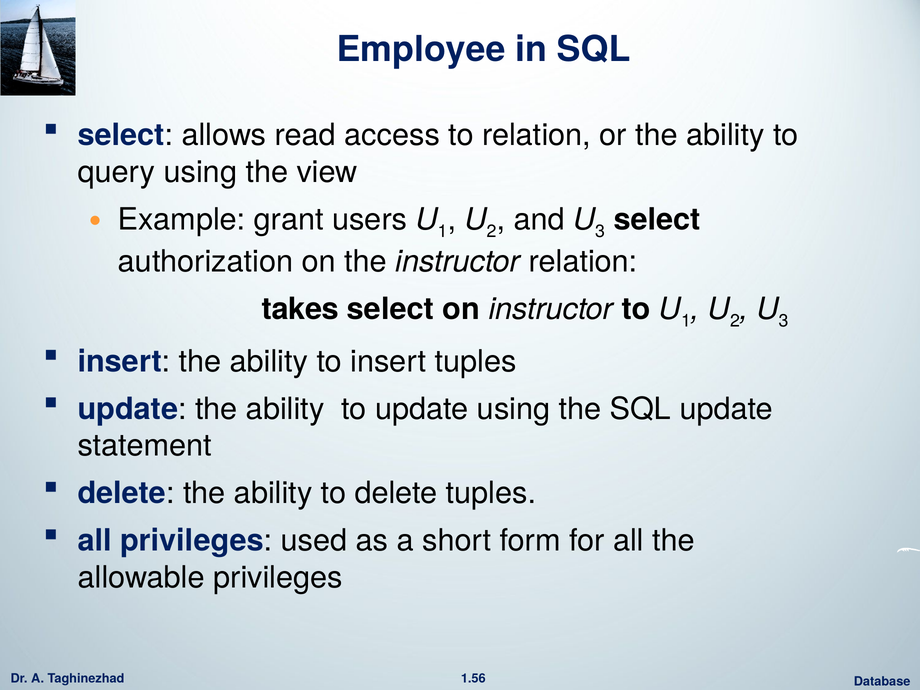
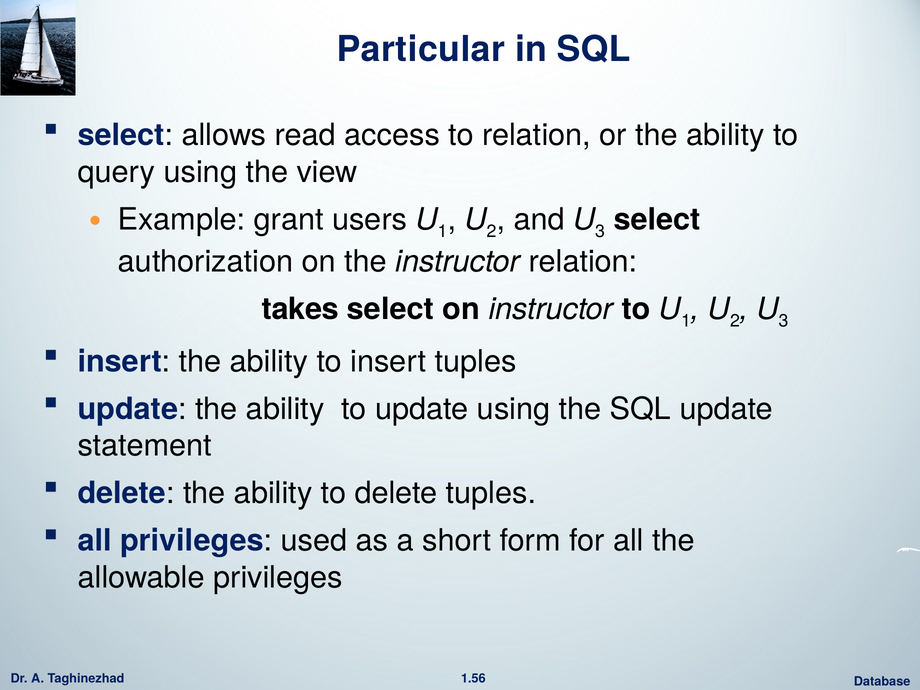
Employee: Employee -> Particular (421, 50)
